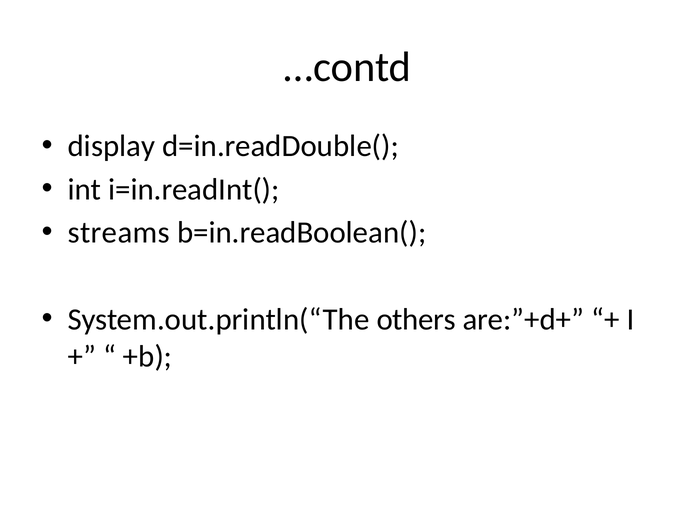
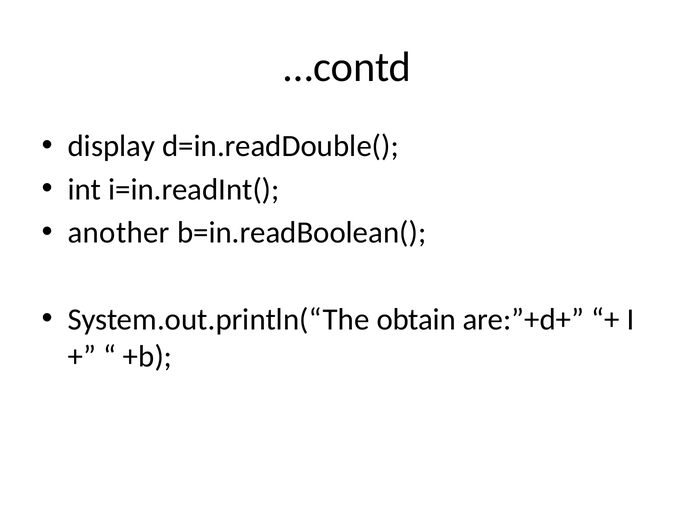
streams: streams -> another (119, 232)
others: others -> obtain (416, 319)
